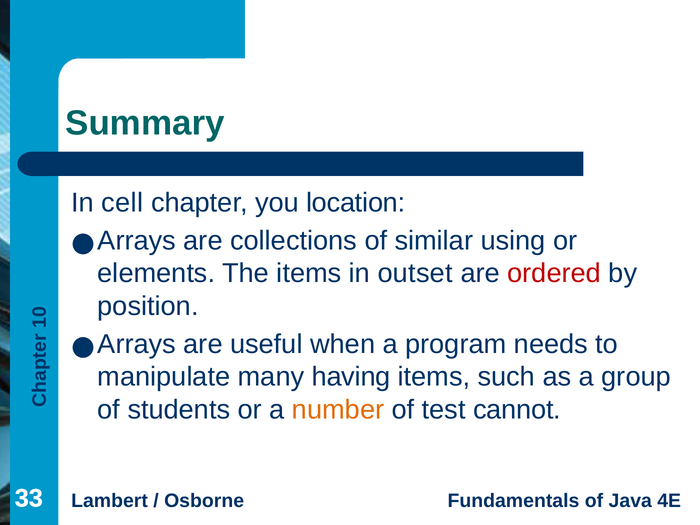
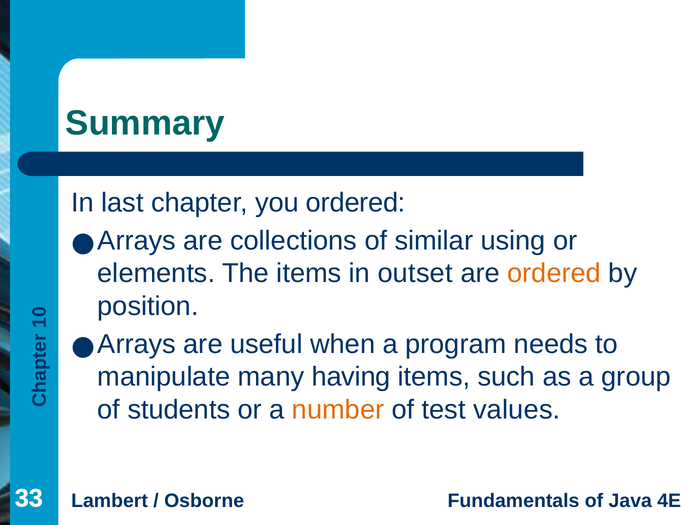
cell: cell -> last (122, 203)
you location: location -> ordered (356, 203)
ordered colour: red -> orange (554, 273)
cannot: cannot -> values (517, 410)
